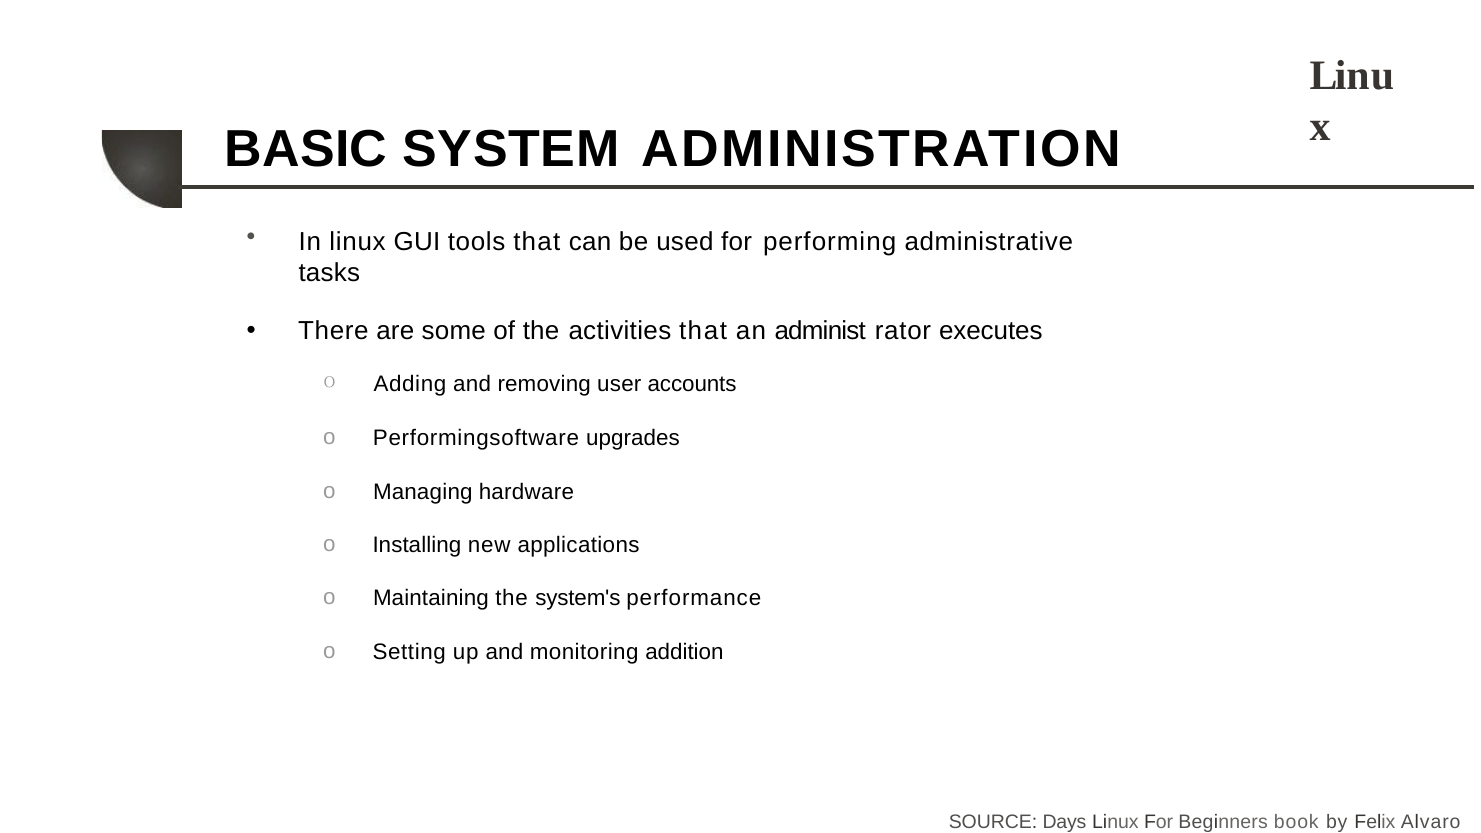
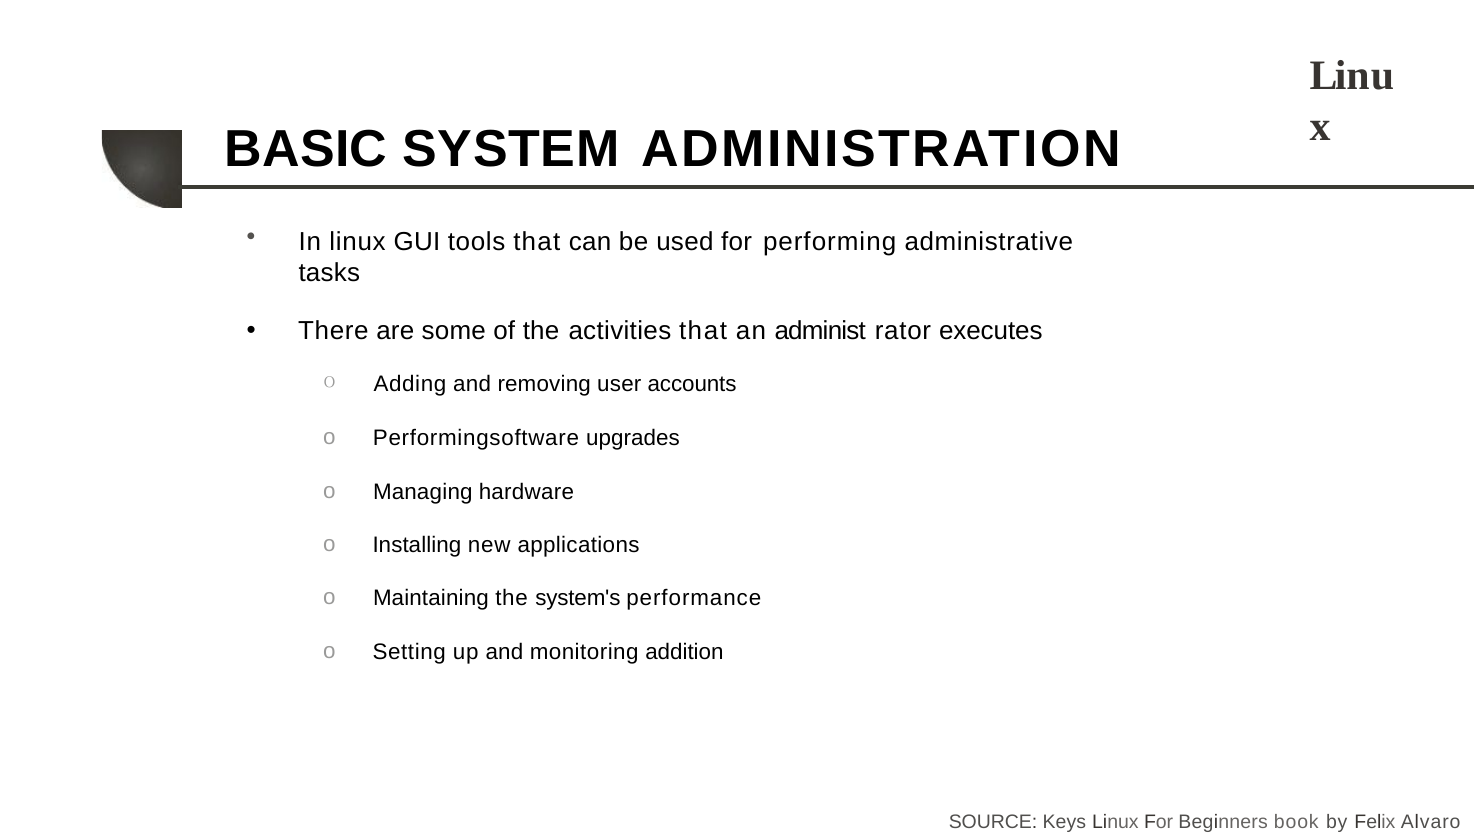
Days: Days -> Keys (1064, 822)
